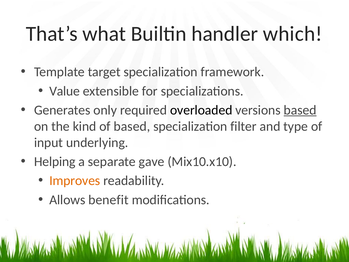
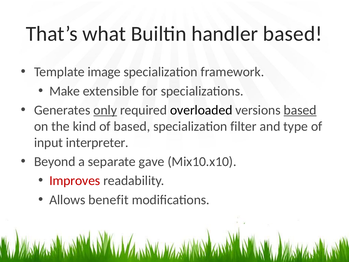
handler which: which -> based (293, 34)
target: target -> image (104, 72)
Value: Value -> Make (65, 91)
only underline: none -> present (105, 110)
underlying: underlying -> interpreter (97, 143)
Helping: Helping -> Beyond (55, 162)
Improves colour: orange -> red (75, 181)
